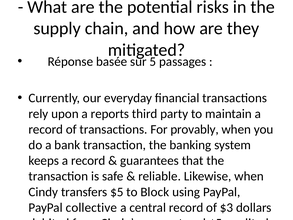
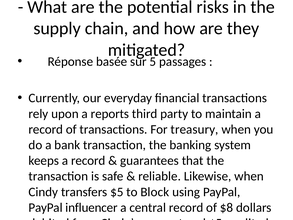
provably: provably -> treasury (195, 129)
PayPal collective: collective -> influencer (91, 207)
$3: $3 -> $8 (227, 207)
